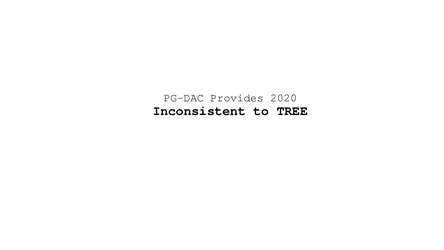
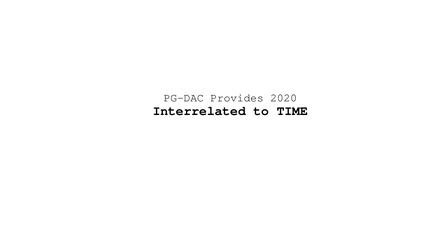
Inconsistent: Inconsistent -> Interrelated (199, 111)
TREE: TREE -> TIME (292, 111)
